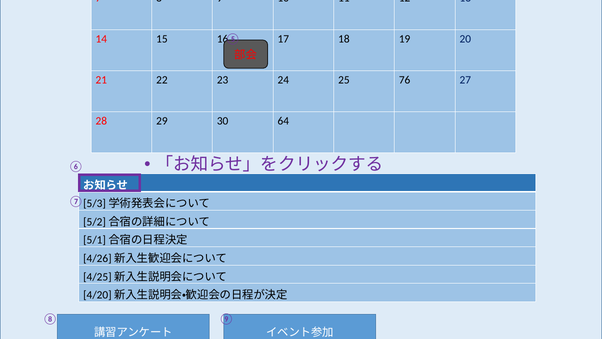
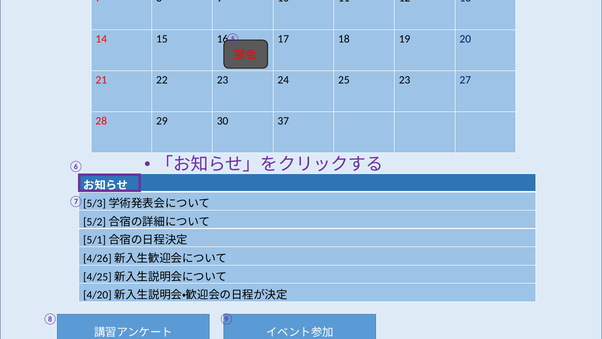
25 76: 76 -> 23 (405, 80)
64: 64 -> 37 (283, 121)
